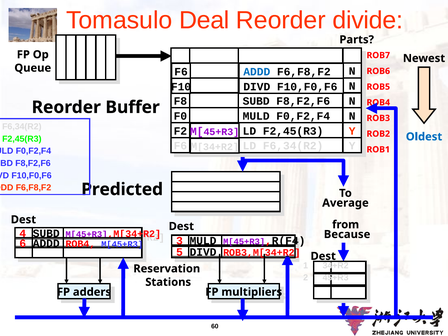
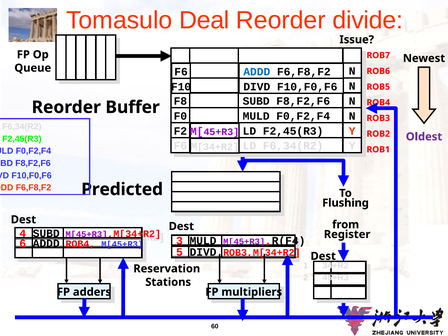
Parts: Parts -> Issue (357, 40)
Oldest colour: blue -> purple (424, 137)
Average: Average -> Flushing (346, 203)
Because: Because -> Register (347, 234)
